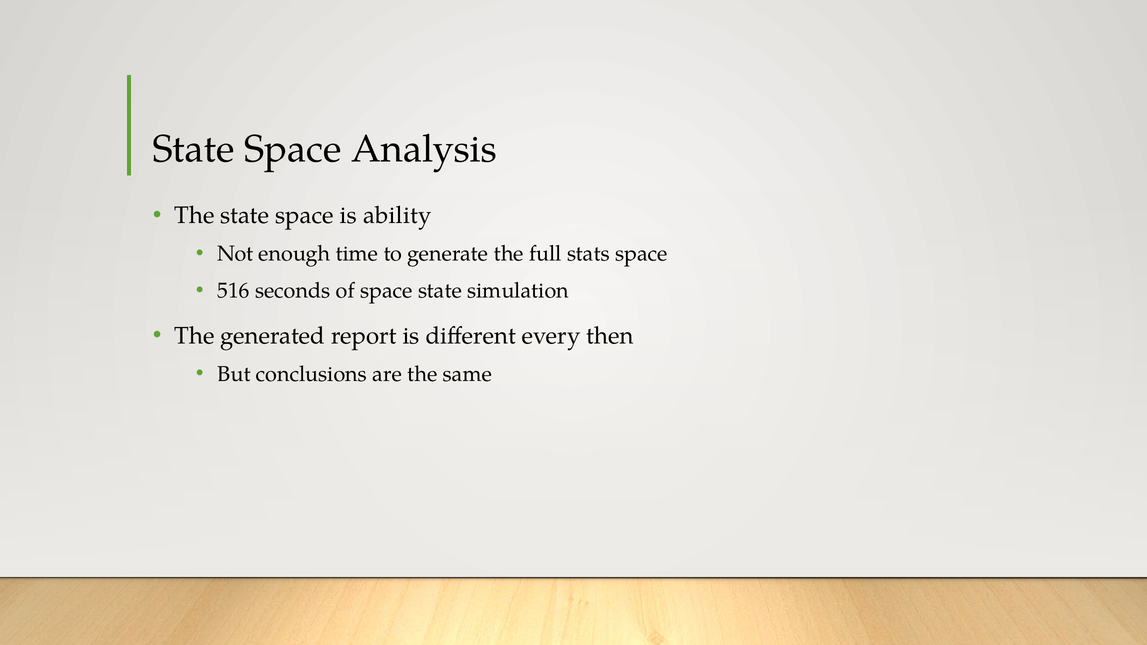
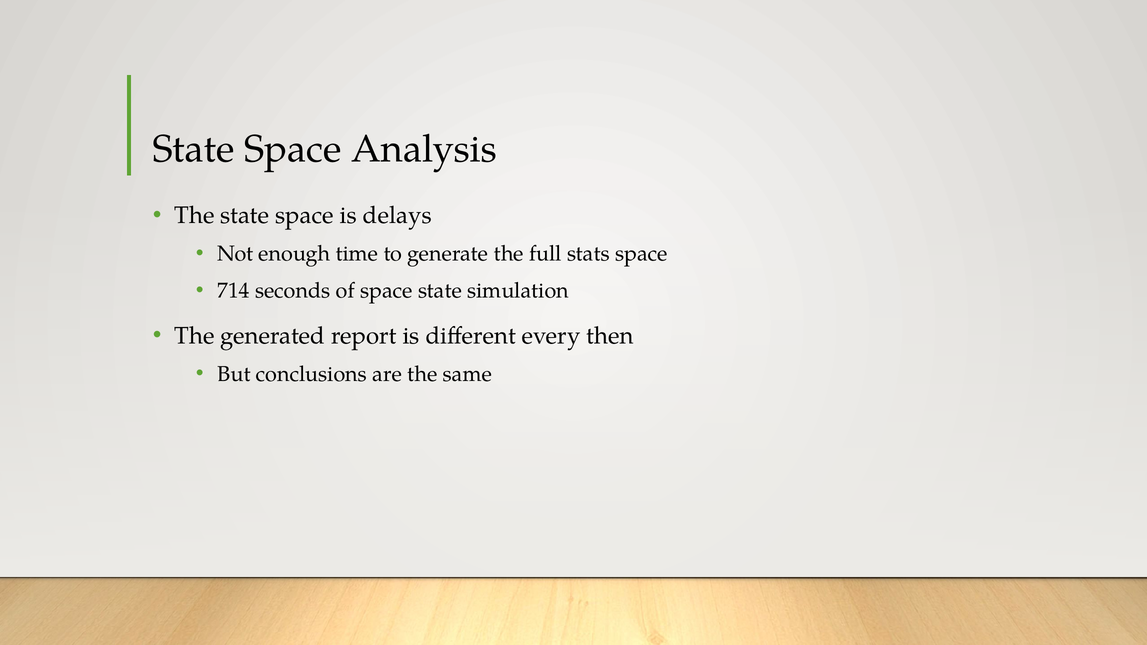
ability: ability -> delays (397, 216)
516: 516 -> 714 (234, 291)
